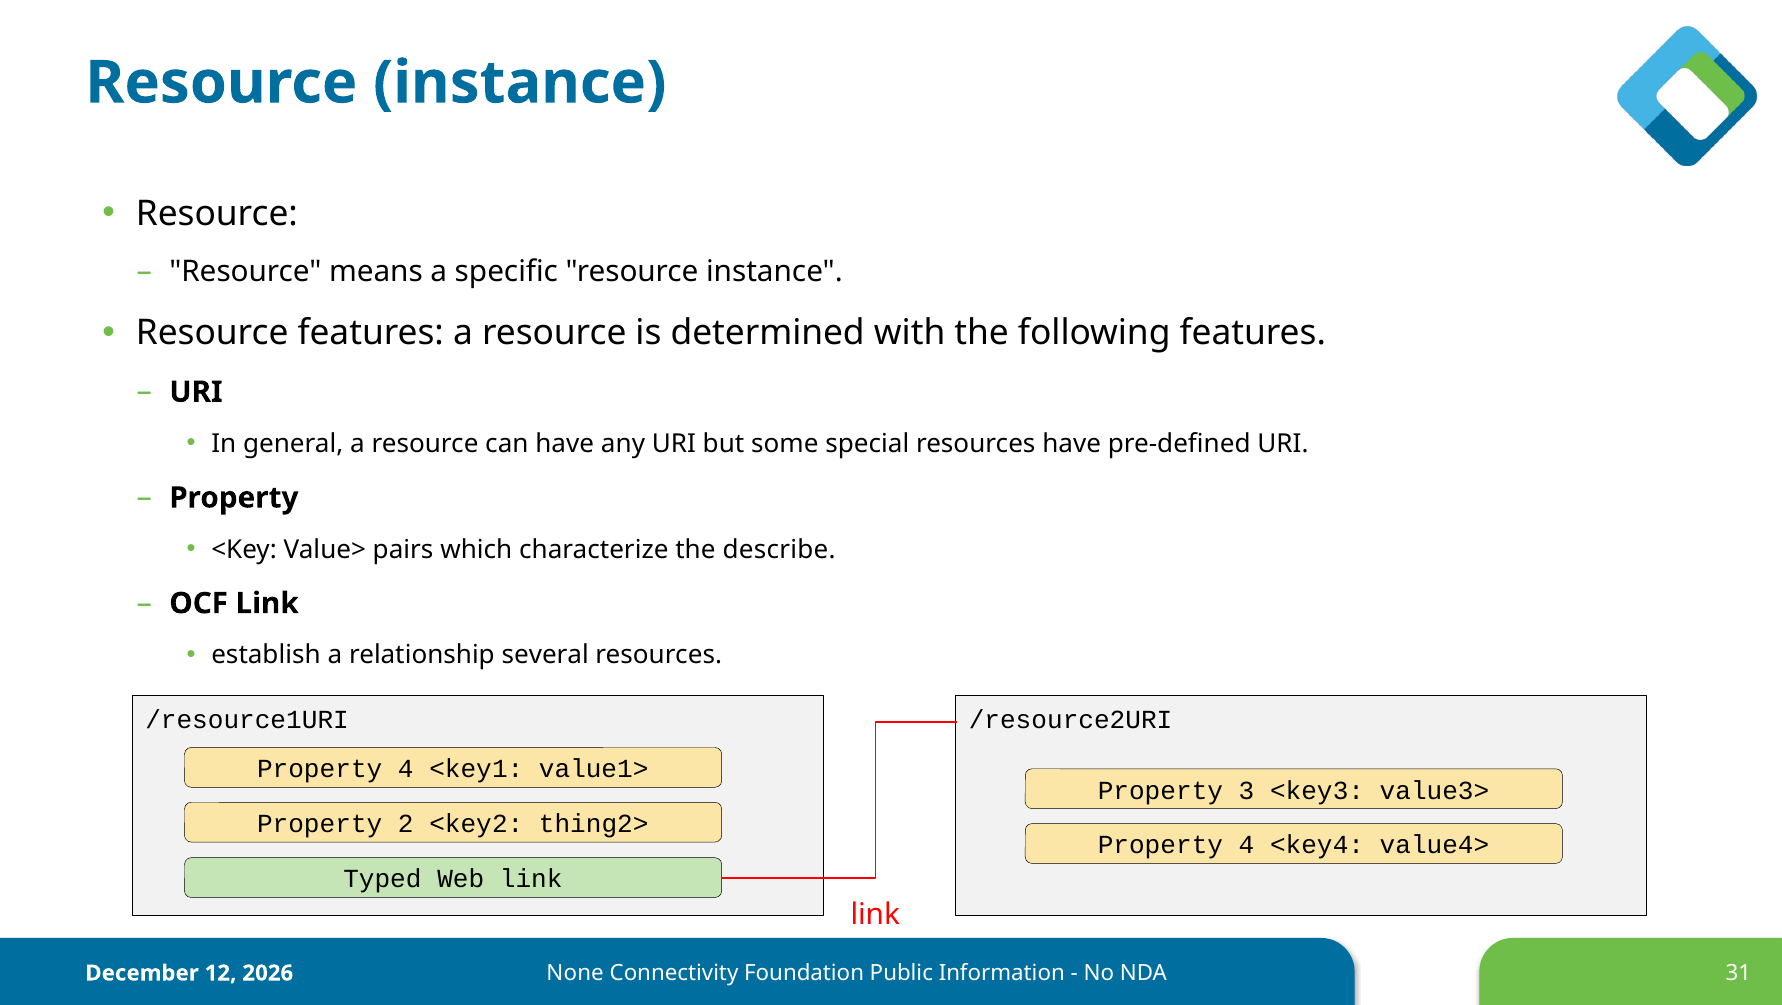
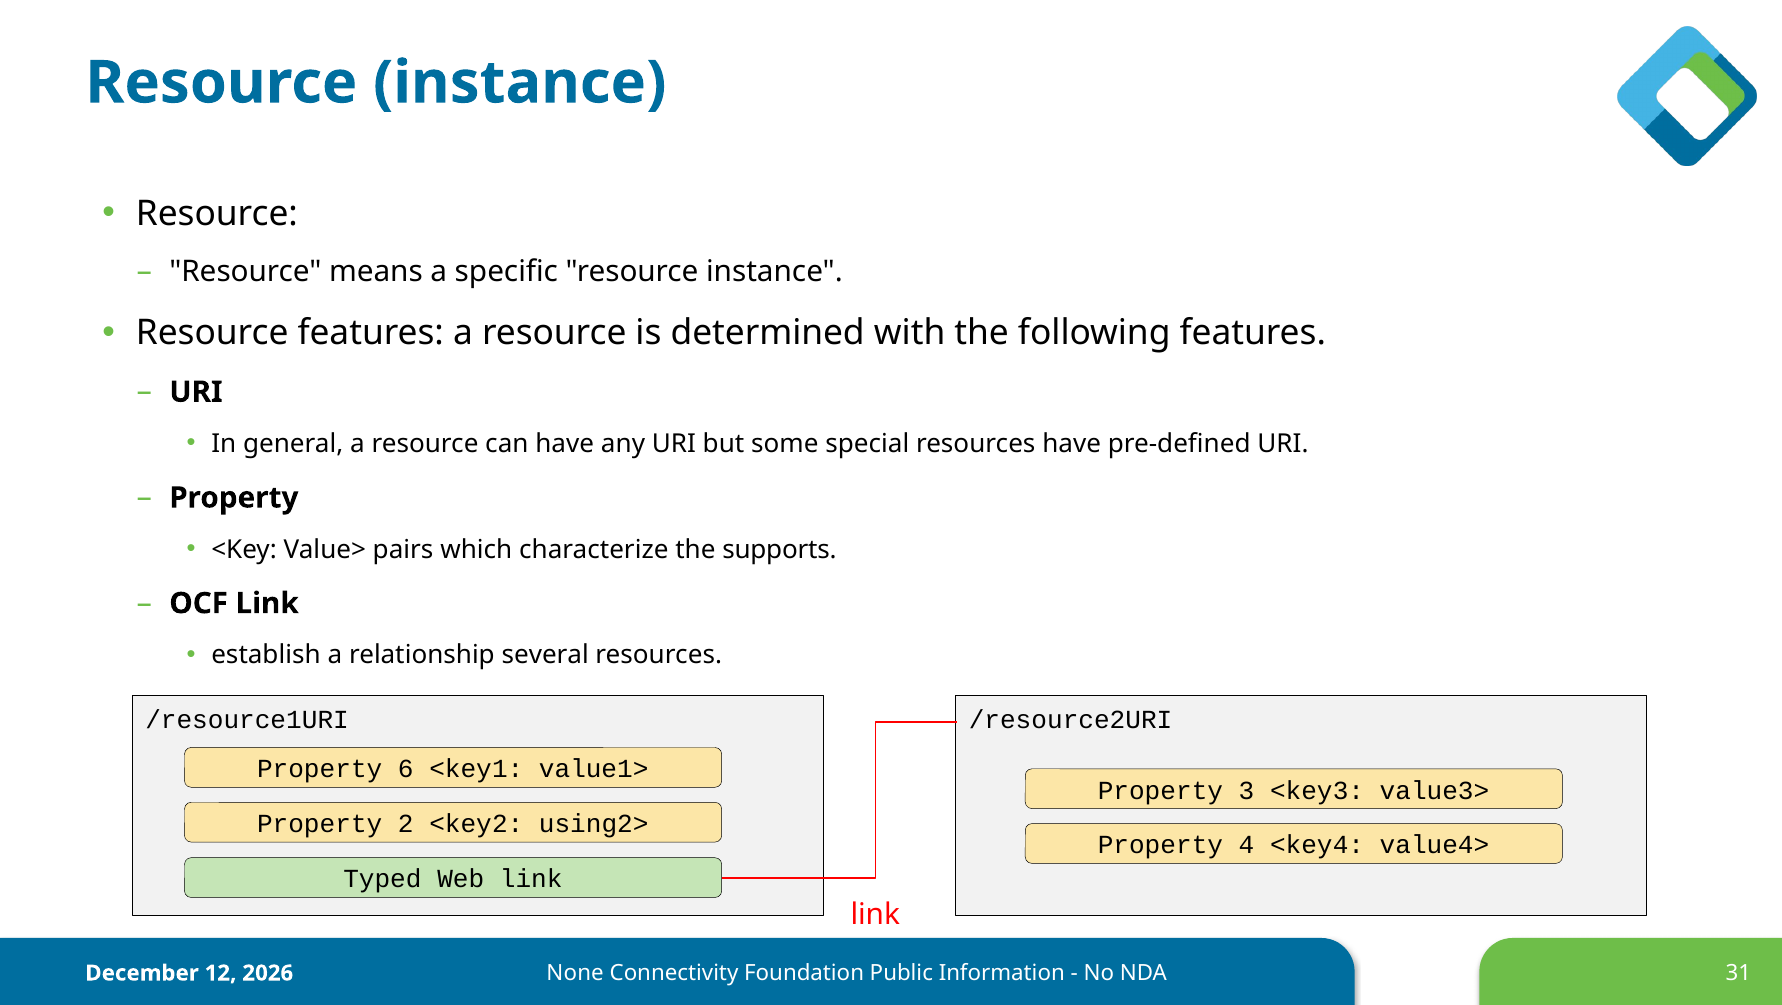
describe: describe -> supports (779, 549)
4: 4 -> 6 (406, 769)
thing2>: thing2> -> using2> (594, 824)
